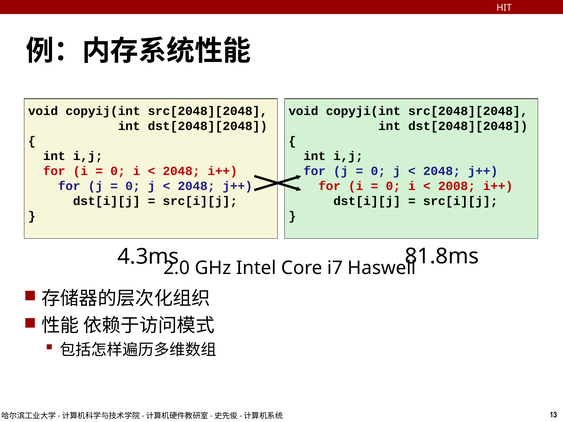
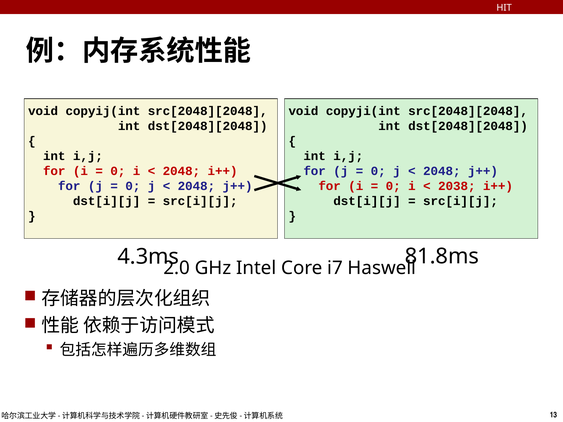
2008: 2008 -> 2038 (457, 186)
